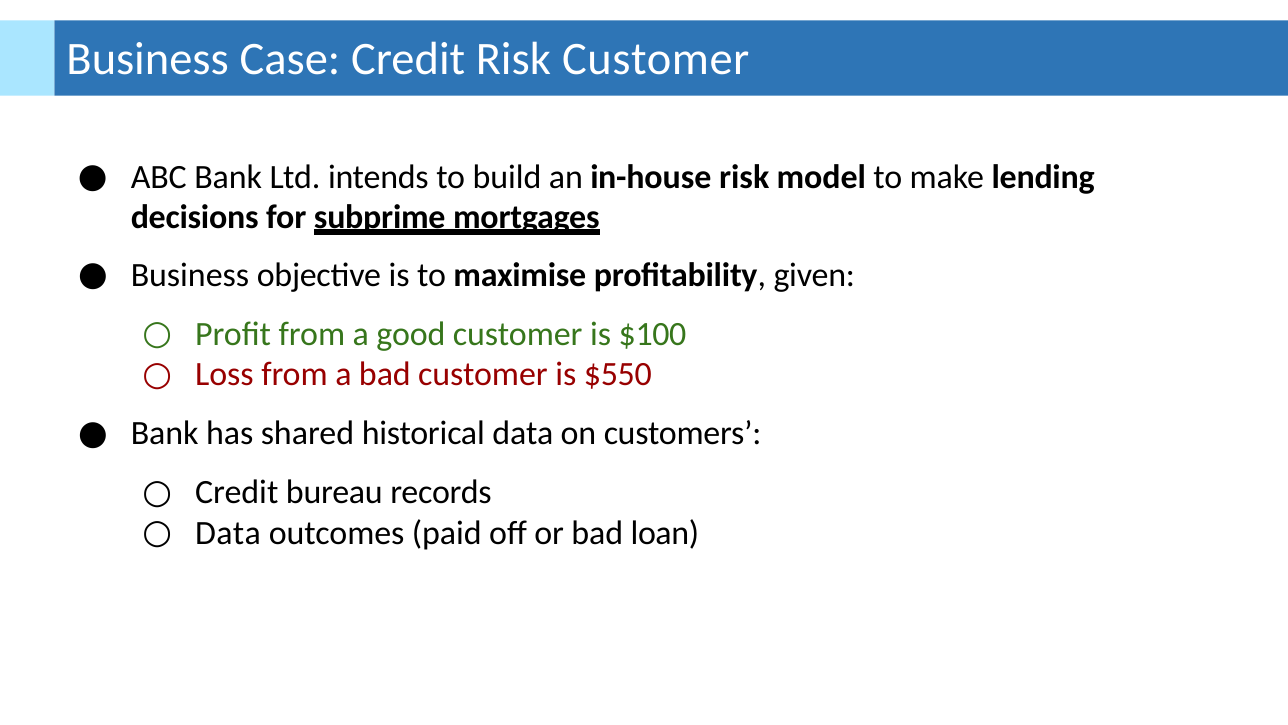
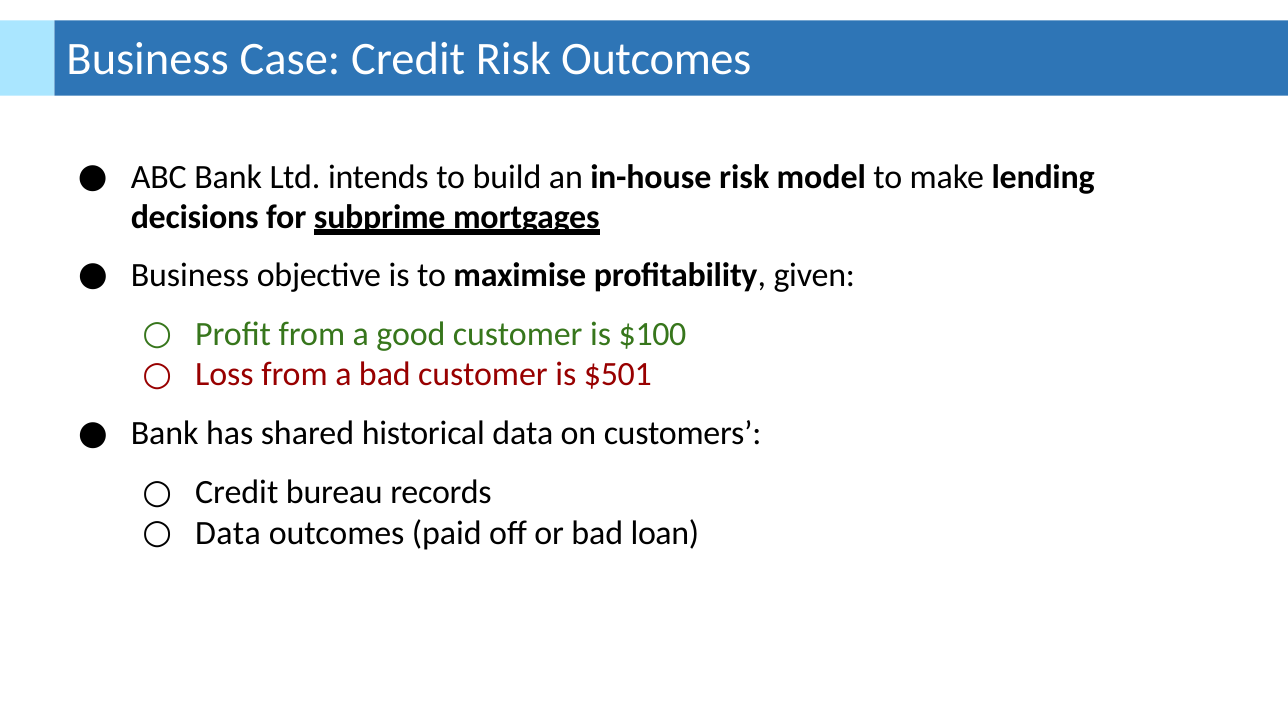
Risk Customer: Customer -> Outcomes (656, 59)
$550: $550 -> $501 (618, 374)
